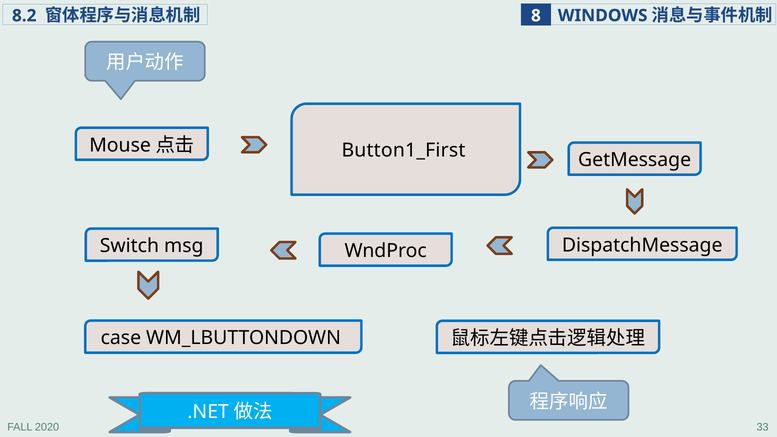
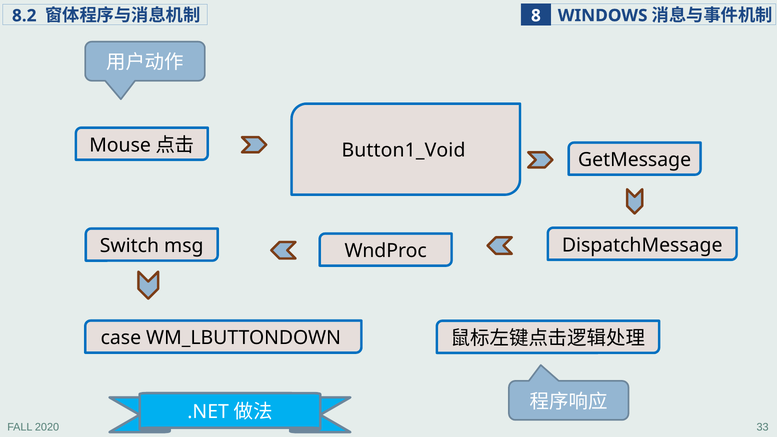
Button1_First: Button1_First -> Button1_Void (403, 151)
